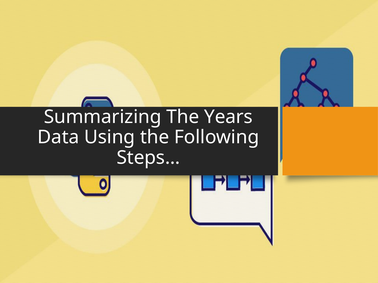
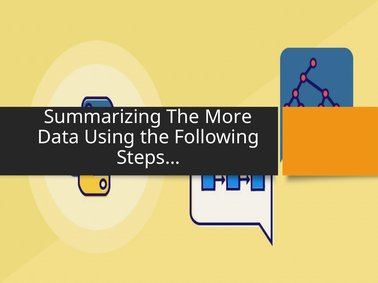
Years: Years -> More (228, 117)
